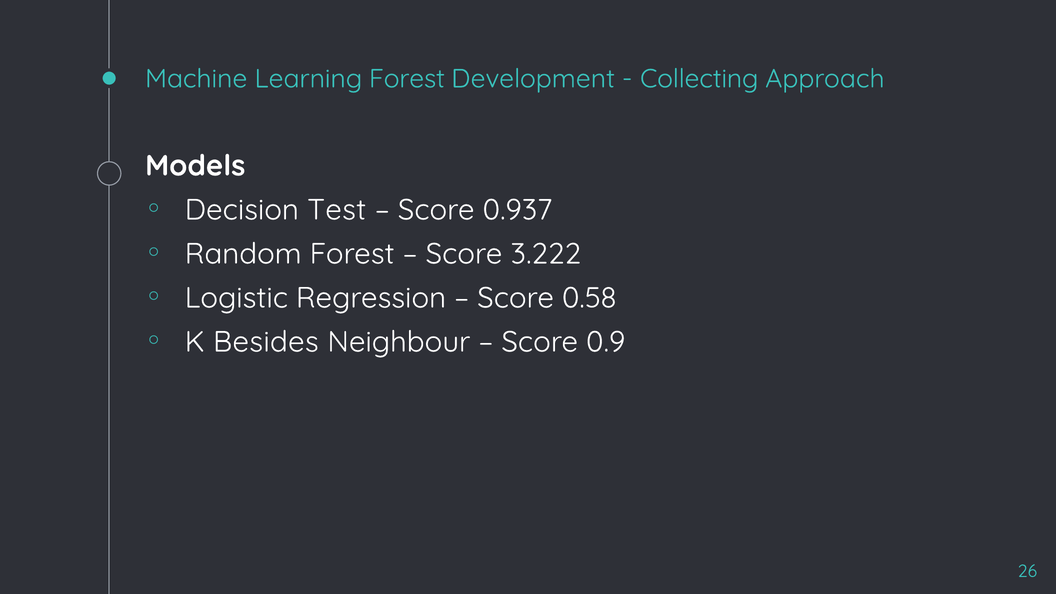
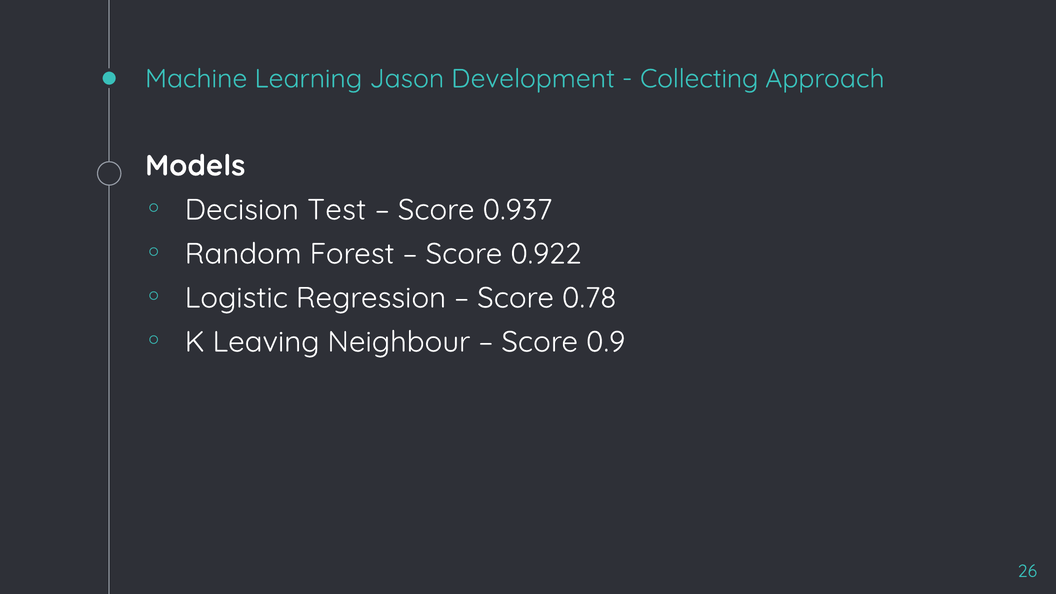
Learning Forest: Forest -> Jason (407, 79)
3.222: 3.222 -> 0.922 (546, 254)
0.58: 0.58 -> 0.78 (589, 298)
Besides: Besides -> Leaving (266, 342)
